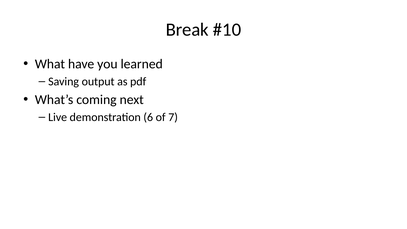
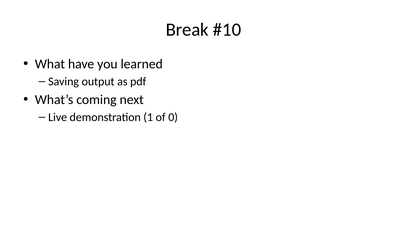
6: 6 -> 1 (148, 117)
7: 7 -> 0 (173, 117)
